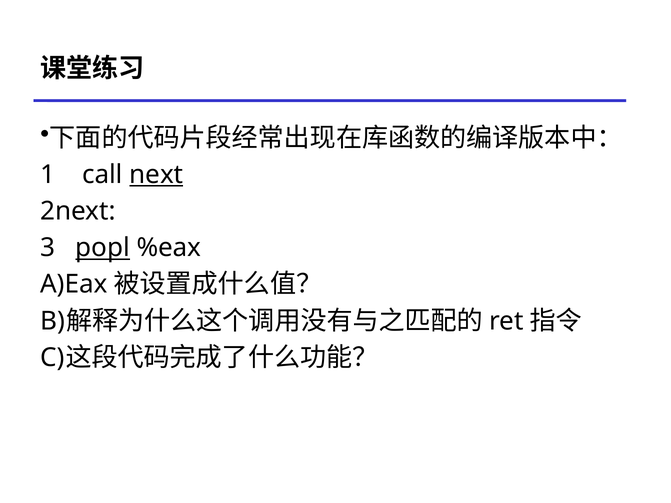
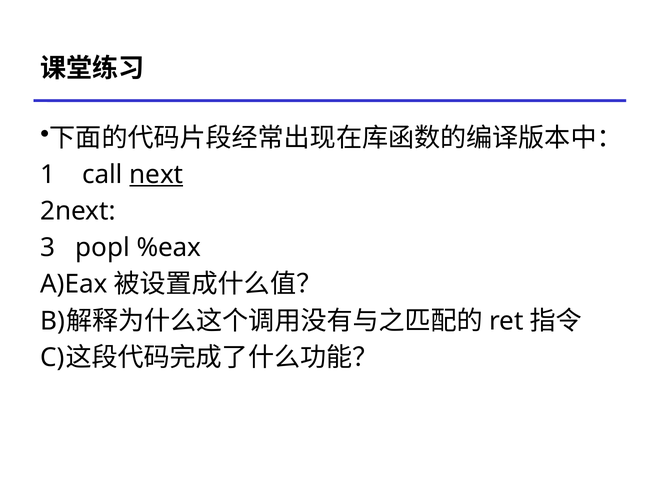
popl underline: present -> none (103, 248)
